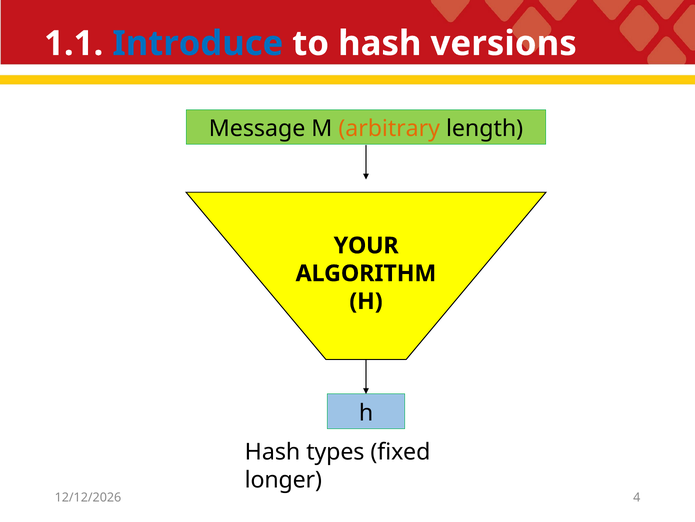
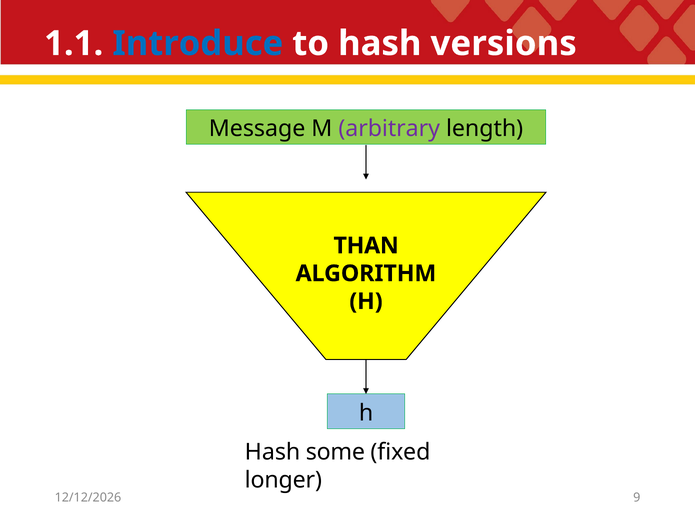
arbitrary colour: orange -> purple (389, 129)
YOUR: YOUR -> THAN (366, 245)
types: types -> some (335, 451)
4: 4 -> 9 (637, 497)
